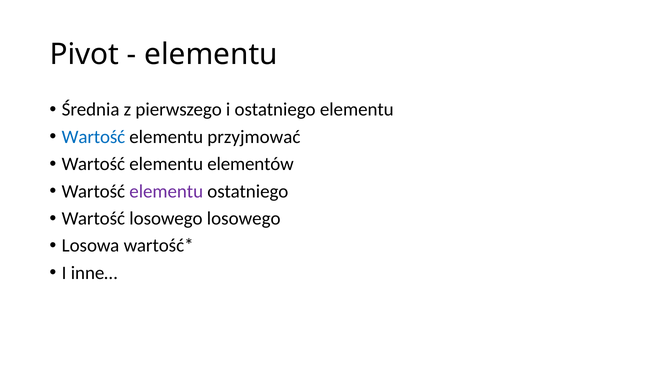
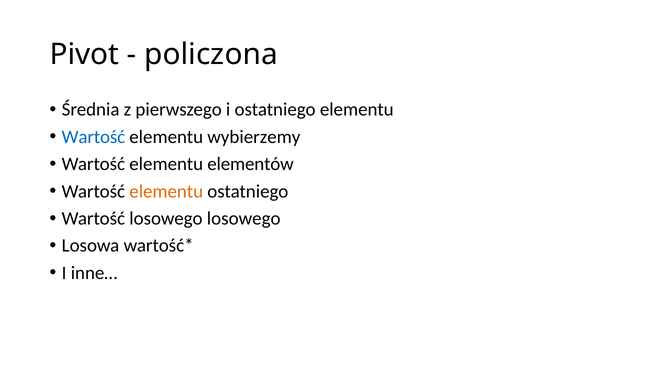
elementu: elementu -> policzona (211, 55)
przyjmować: przyjmować -> wybierzemy (254, 137)
elementu colour: purple -> orange (166, 192)
